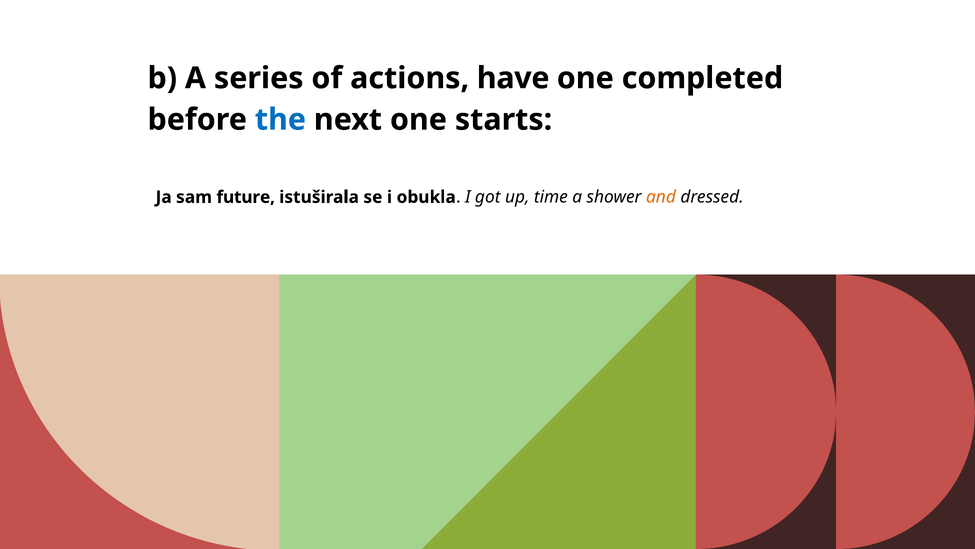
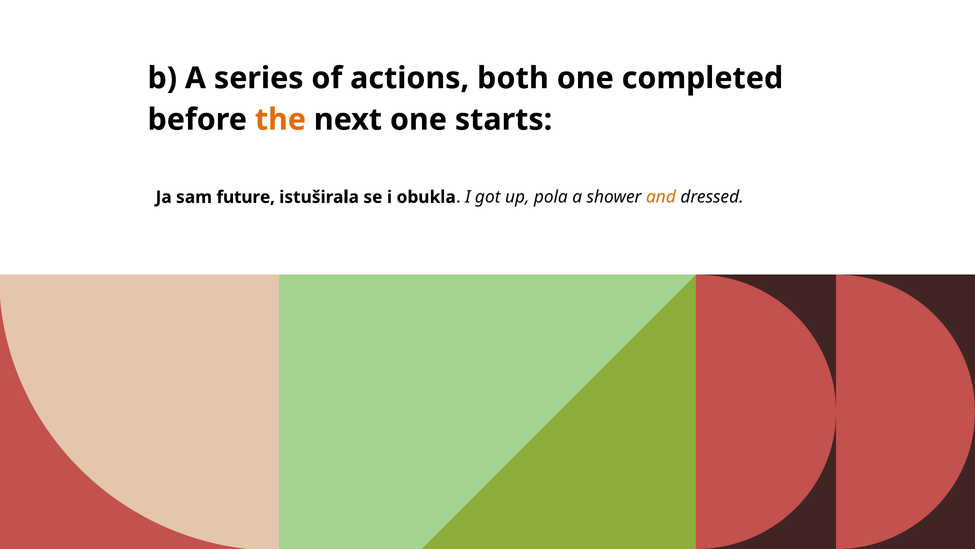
have: have -> both (513, 78)
the colour: blue -> orange (280, 120)
time: time -> pola (551, 197)
